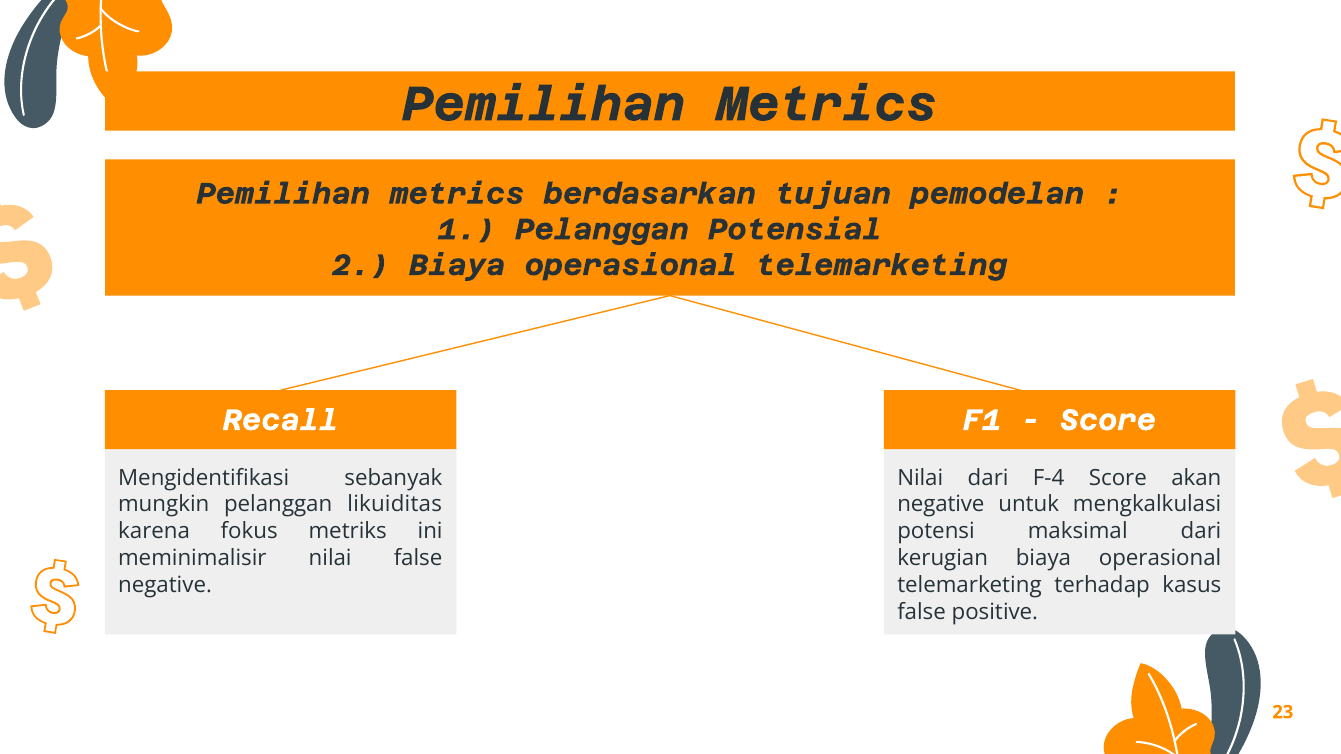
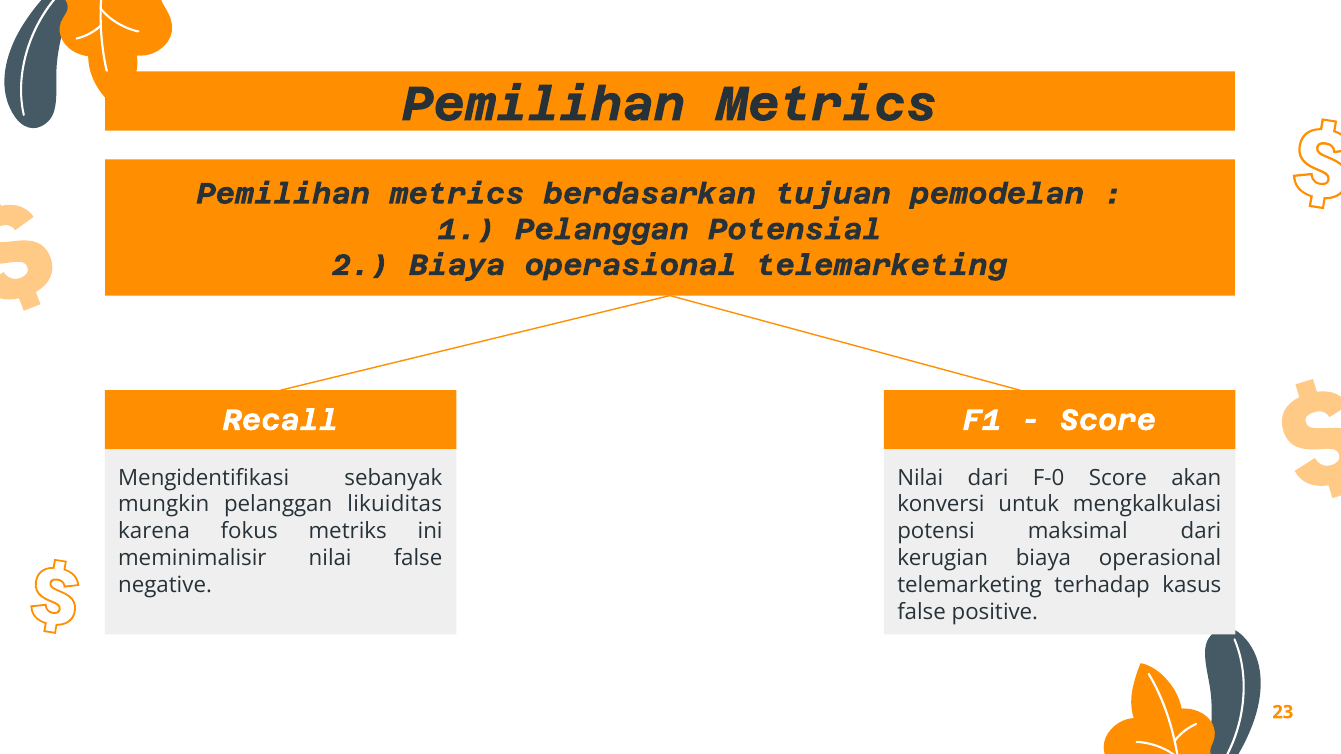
F-4: F-4 -> F-0 (1049, 478)
negative: negative -> konversi (941, 505)
